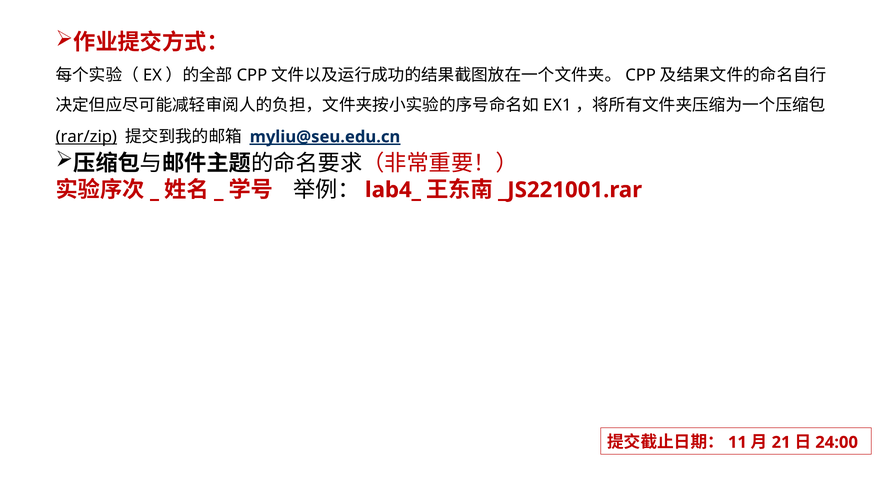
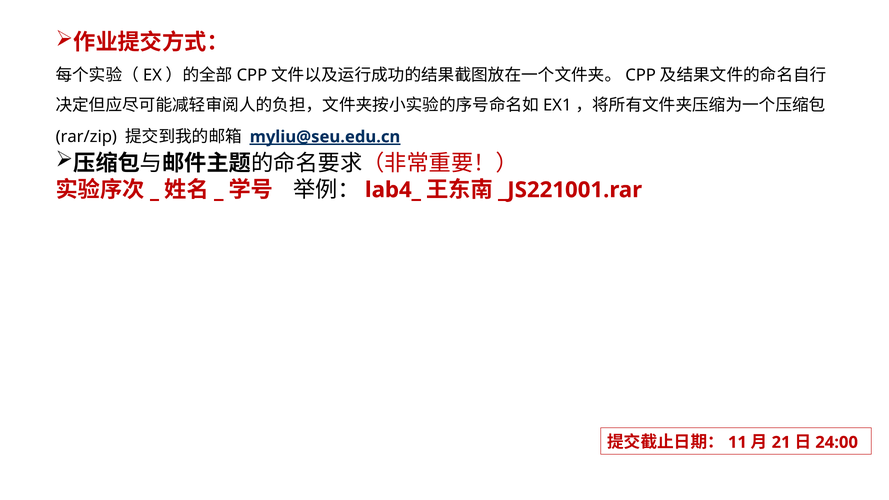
rar/zip underline: present -> none (86, 137)
